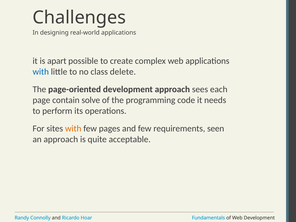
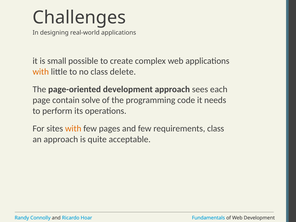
apart: apart -> small (57, 61)
with colour: blue -> orange (41, 72)
requirements seen: seen -> class (216, 129)
